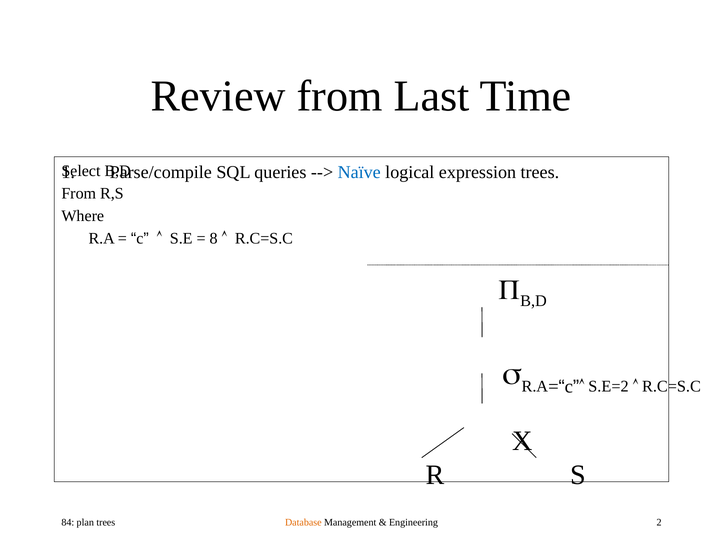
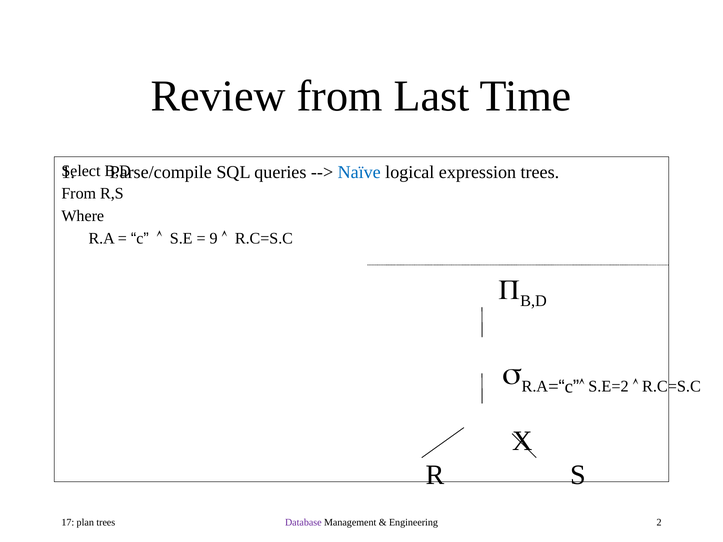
8: 8 -> 9 (214, 238)
84: 84 -> 17 (68, 522)
Database colour: orange -> purple (303, 522)
